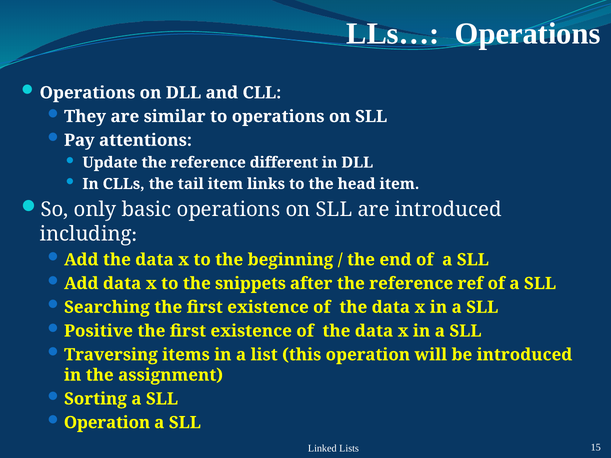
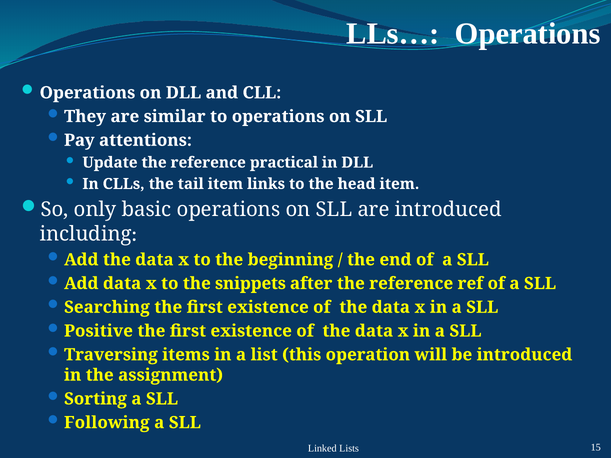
different: different -> practical (284, 163)
Operation: Operation -> Following (107, 423)
